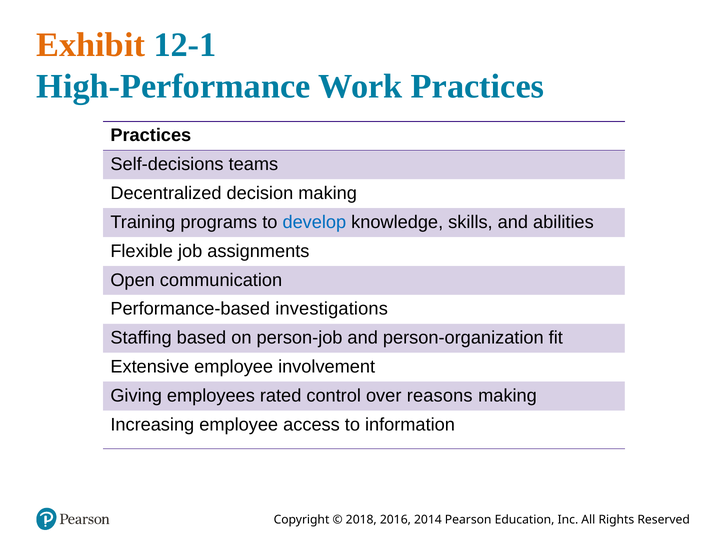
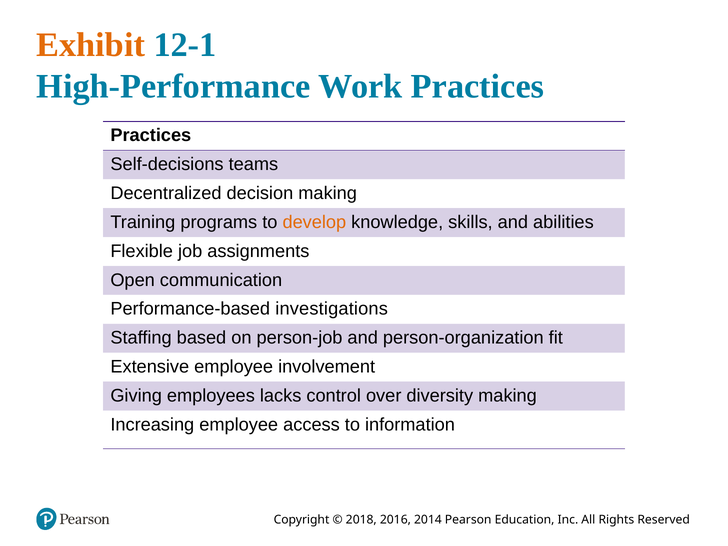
develop colour: blue -> orange (314, 222)
rated: rated -> lacks (281, 396)
reasons: reasons -> diversity (440, 396)
